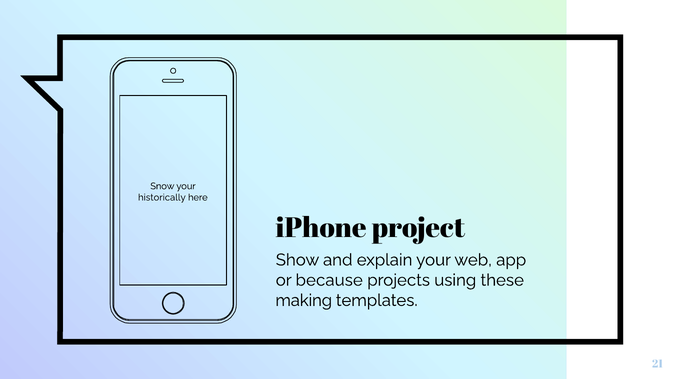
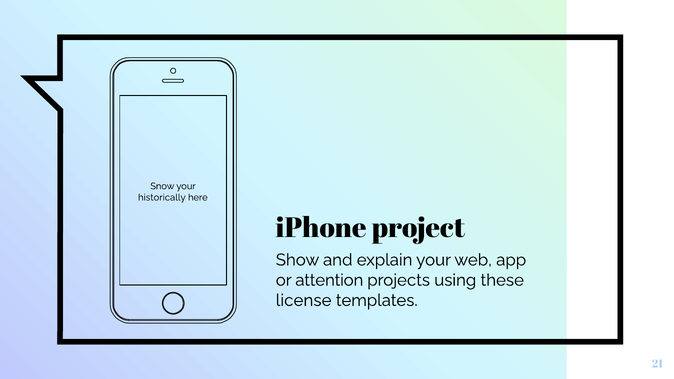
because: because -> attention (329, 280)
making: making -> license (304, 300)
